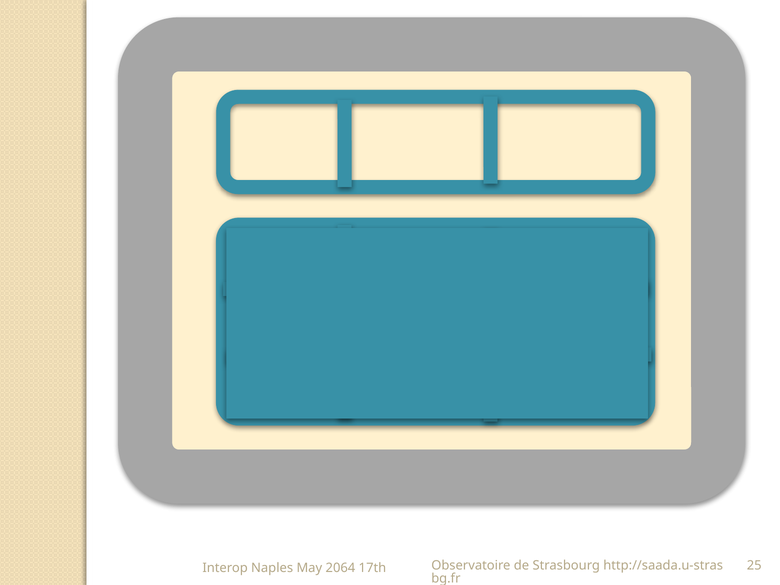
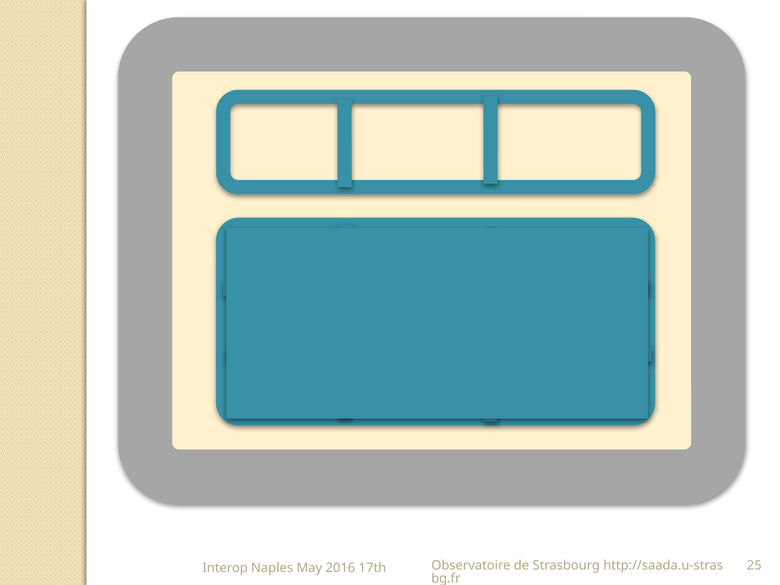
2064: 2064 -> 2016 (340, 568)
